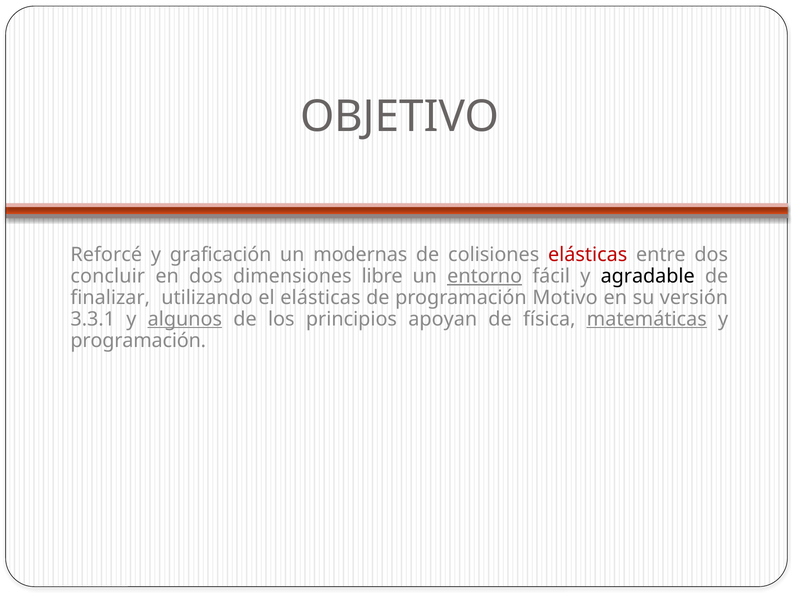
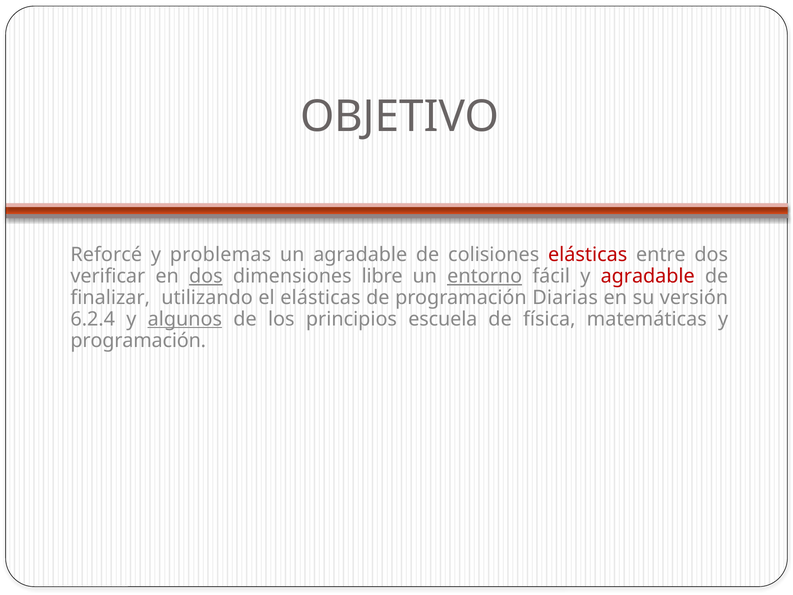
graficación: graficación -> problemas (220, 255)
un modernas: modernas -> agradable (360, 255)
concluir: concluir -> verificar (108, 276)
dos underline: none -> present (206, 276)
agradable colour: black -> red (648, 276)
Motivo: Motivo -> Diarias (565, 298)
3.3.1: 3.3.1 -> 6.2.4 (93, 319)
apoyan: apoyan -> escuela (443, 319)
matemáticas underline: present -> none (647, 319)
